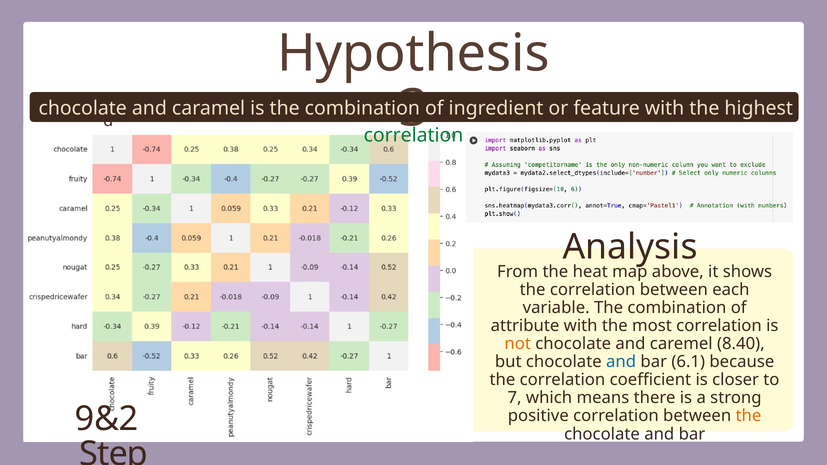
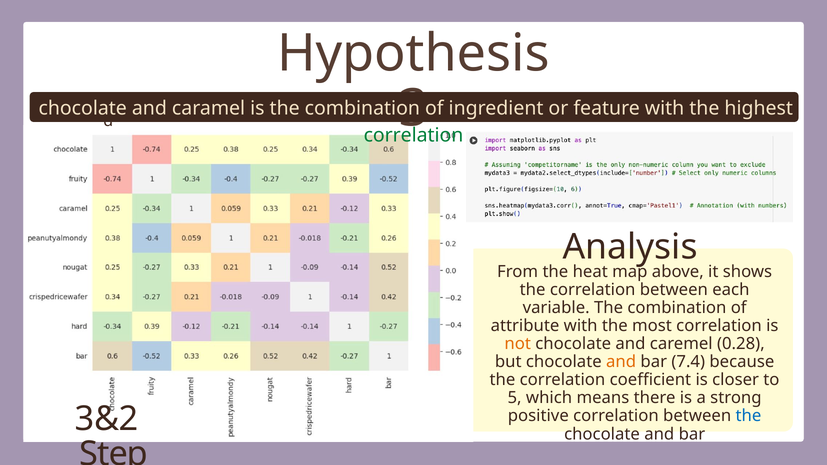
8.40: 8.40 -> 0.28 (741, 344)
and colour: blue -> orange (621, 362)
6.1: 6.1 -> 7.4 (688, 362)
7: 7 -> 5 (515, 398)
9&2: 9&2 -> 3&2 (107, 419)
the colour: orange -> blue (748, 416)
